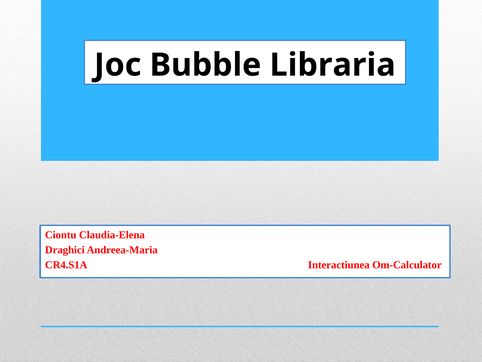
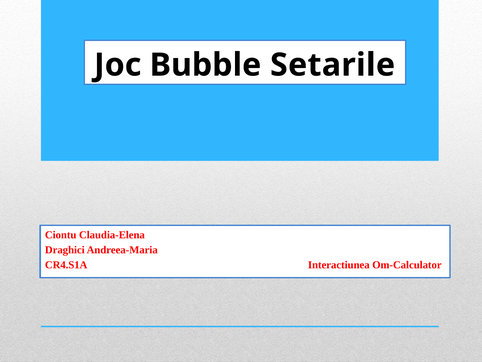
Libraria: Libraria -> Setarile (333, 65)
